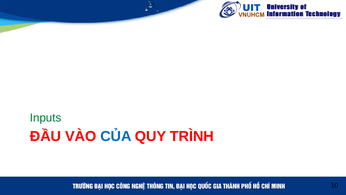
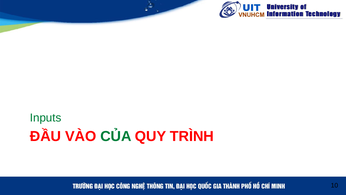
CỦA colour: blue -> green (116, 136)
